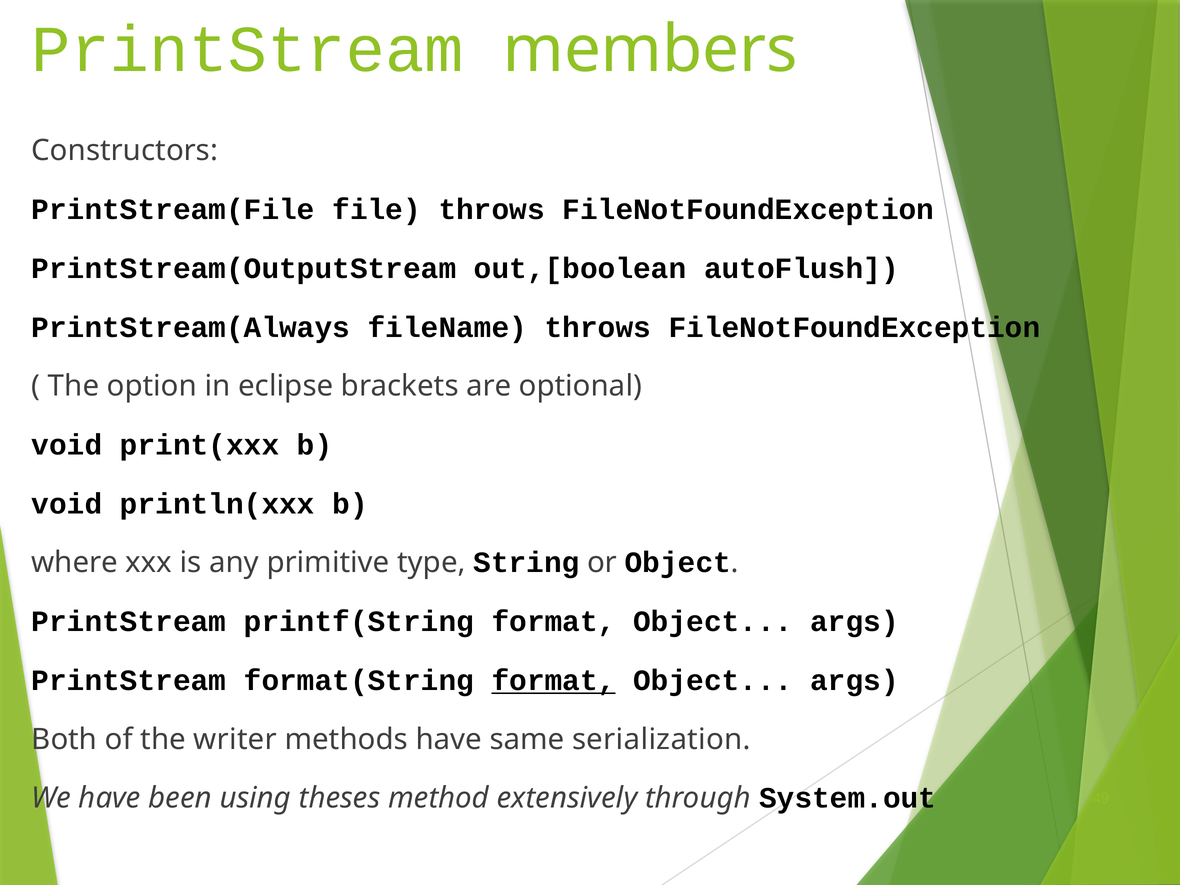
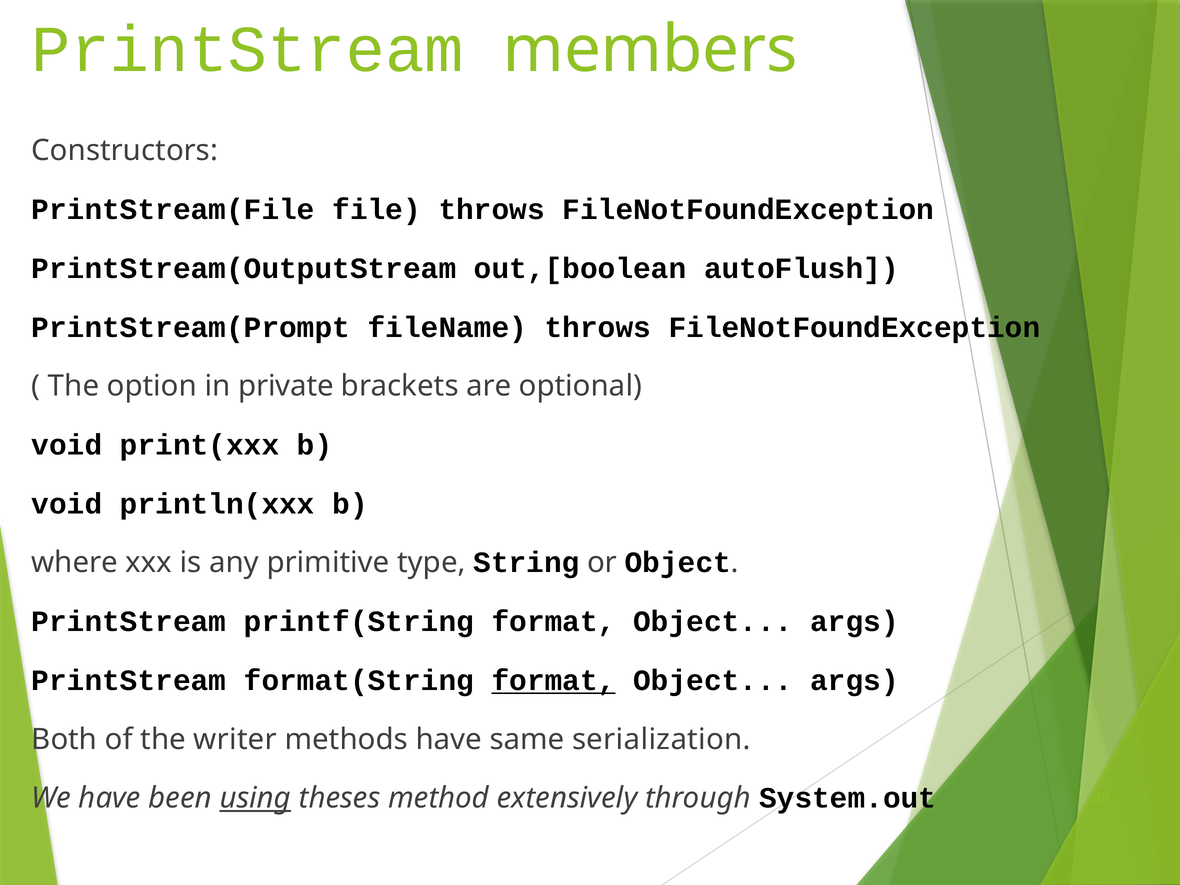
PrintStream(Always: PrintStream(Always -> PrintStream(Prompt (191, 327)
eclipse: eclipse -> private (286, 386)
using underline: none -> present (255, 798)
